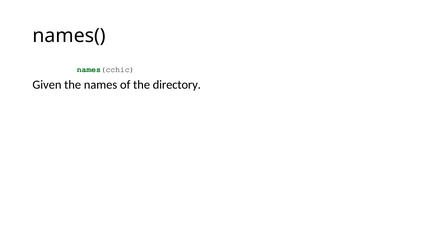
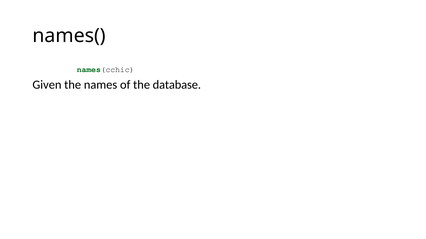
directory: directory -> database (177, 85)
